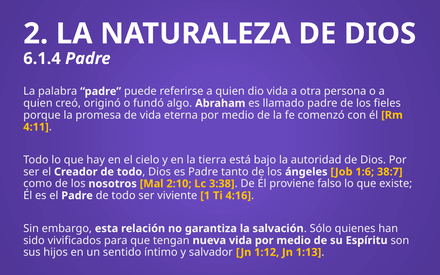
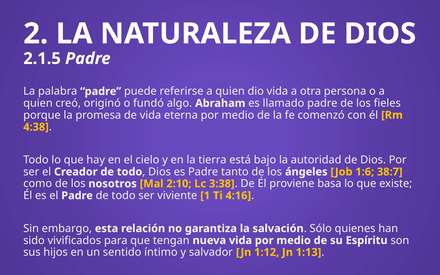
6.1.4: 6.1.4 -> 2.1.5 (42, 59)
4:11: 4:11 -> 4:38 (36, 127)
falso: falso -> basa (329, 184)
